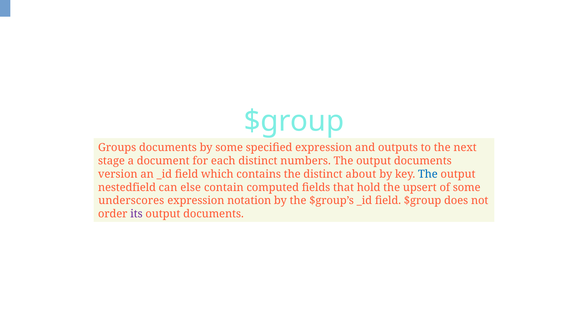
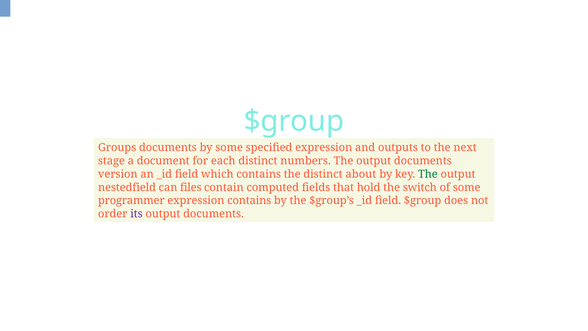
The colour: blue -> green (428, 174)
else: else -> files (191, 187)
upsert: upsert -> switch (420, 187)
underscores: underscores -> programmer (131, 200)
expression notation: notation -> contains (249, 200)
